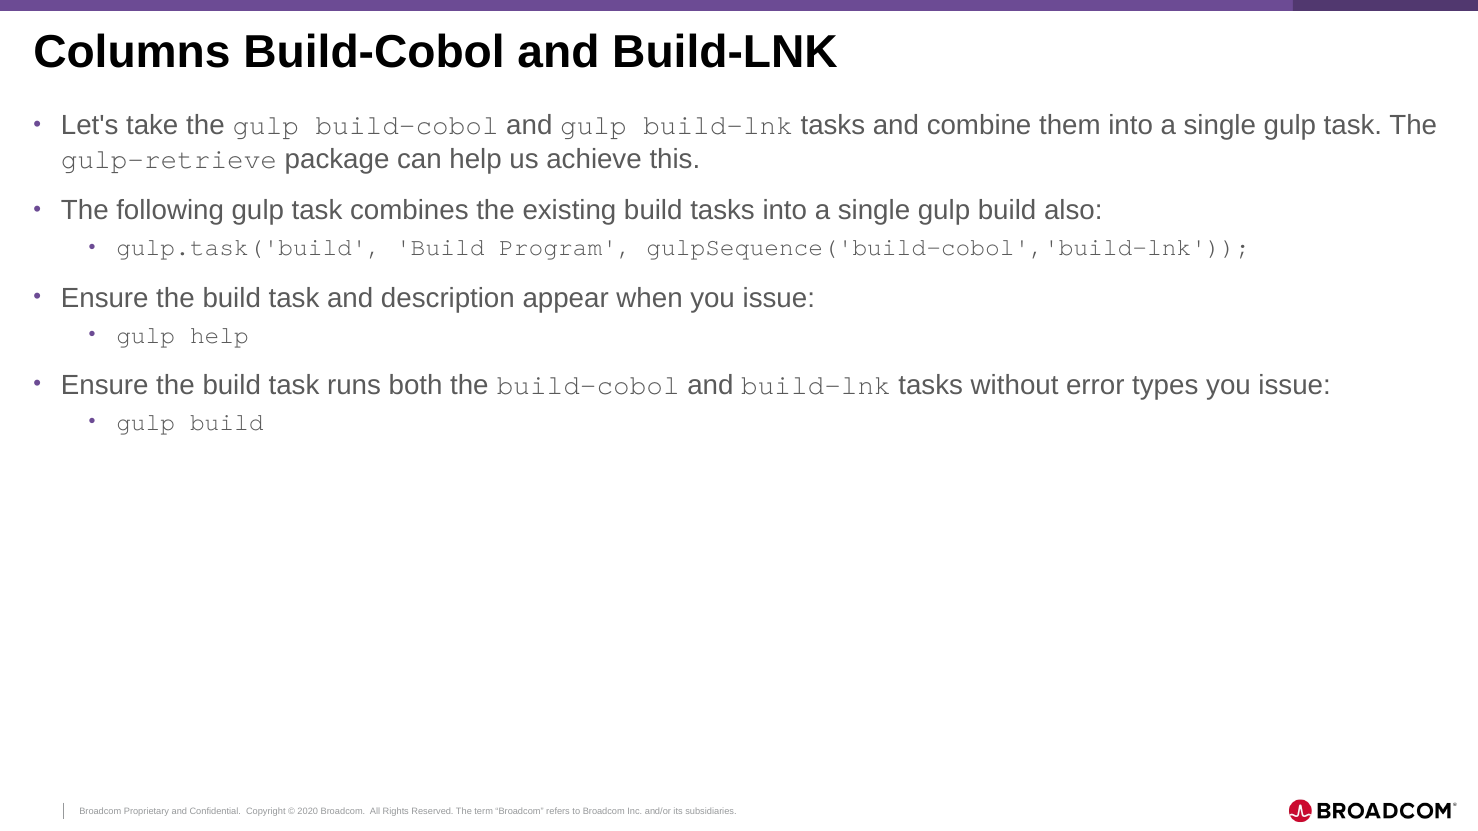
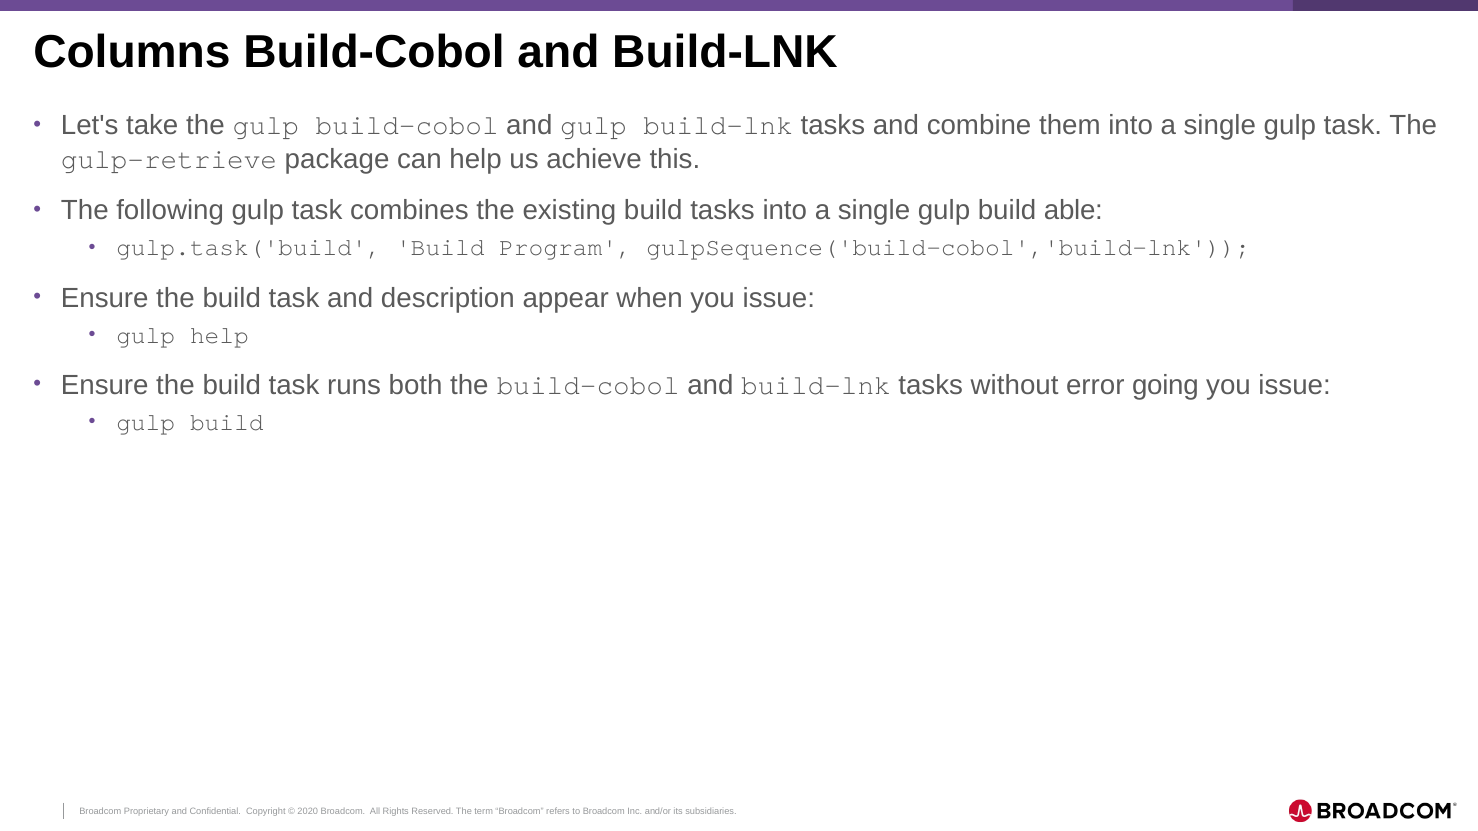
also: also -> able (1073, 211)
types: types -> going (1165, 385)
